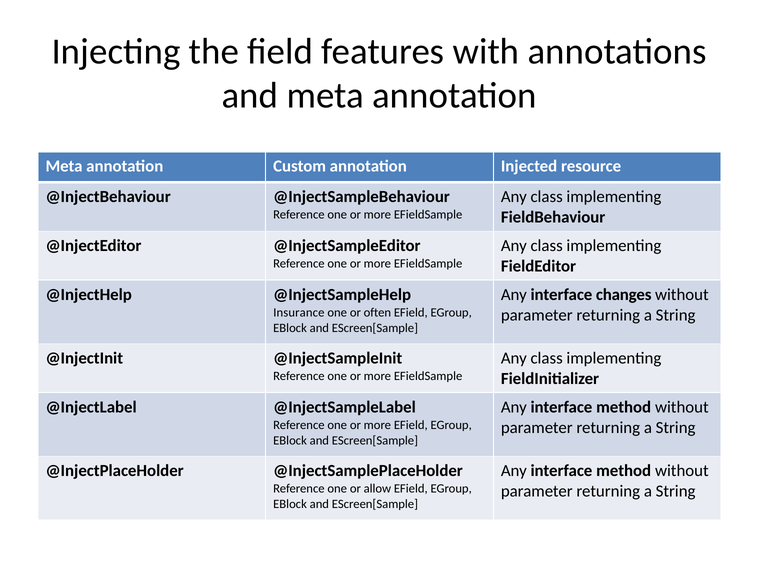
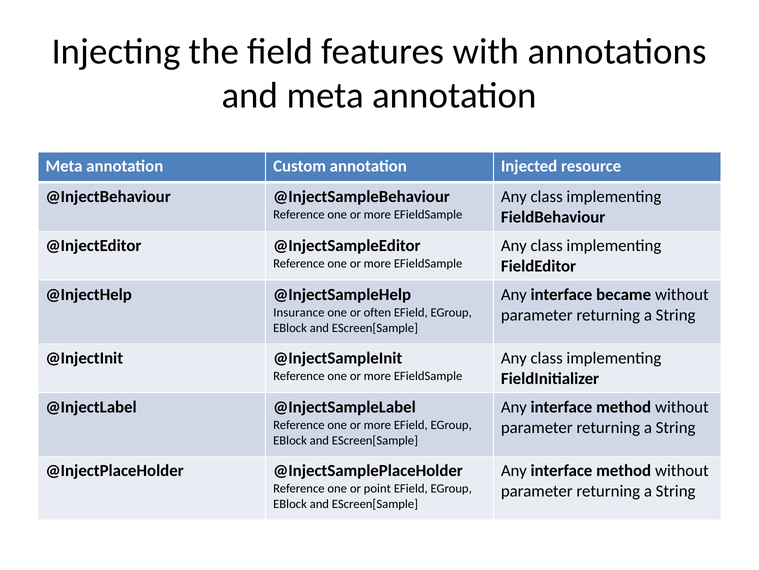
changes: changes -> became (624, 294)
allow: allow -> point (377, 488)
